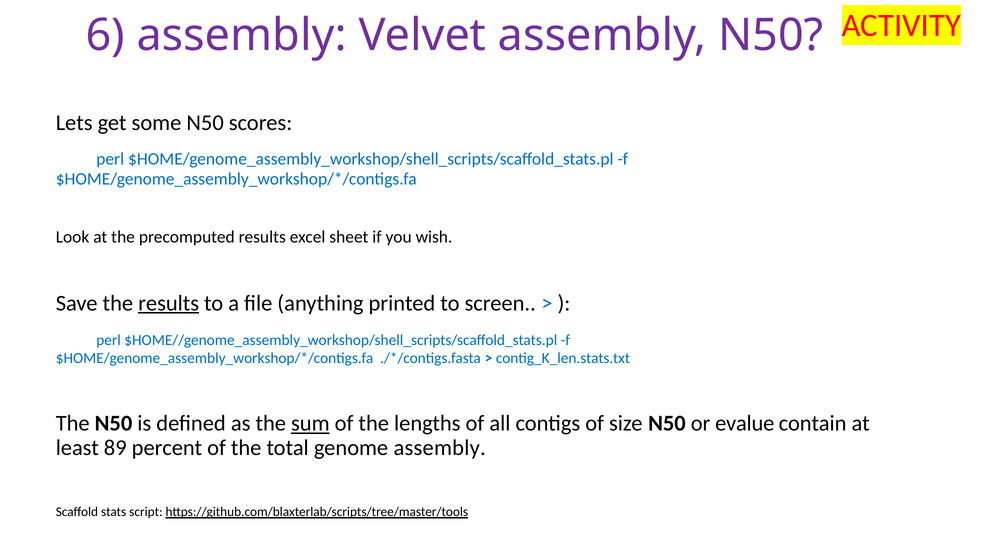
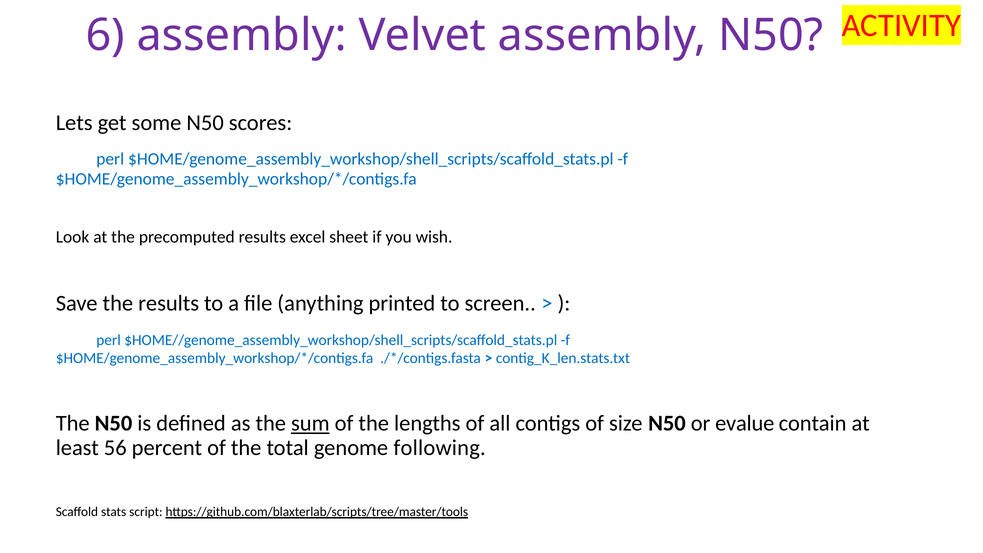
results underline: present -> none (169, 303)
89: 89 -> 56 (115, 448)
genome assembly: assembly -> following (440, 448)
